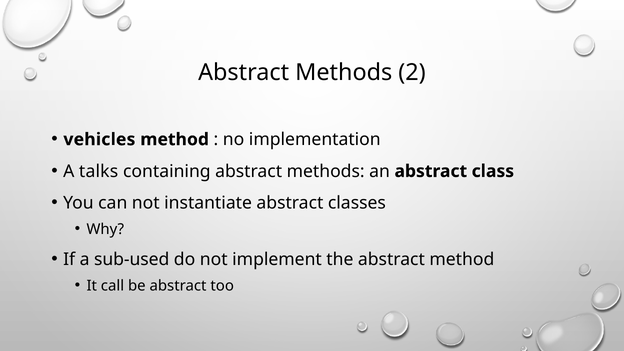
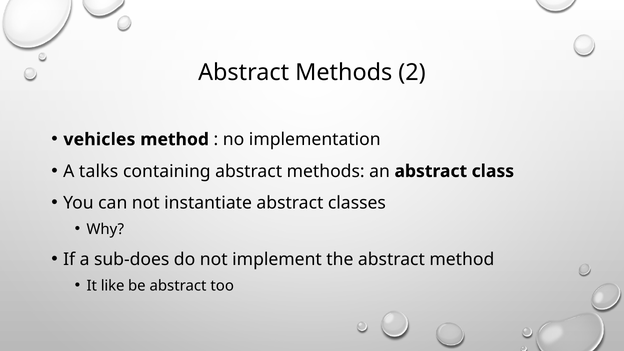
sub-used: sub-used -> sub-does (132, 260)
call: call -> like (113, 286)
